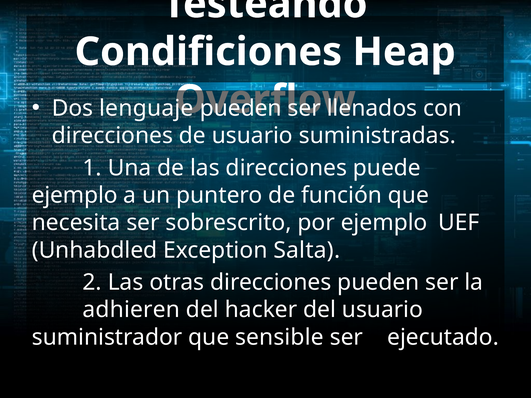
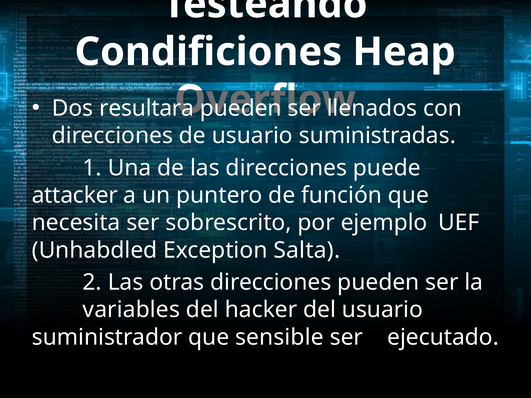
lenguaje: lenguaje -> resultara (147, 108)
ejemplo: ejemplo -> attacker (75, 195)
adhieren: adhieren -> variables (131, 310)
